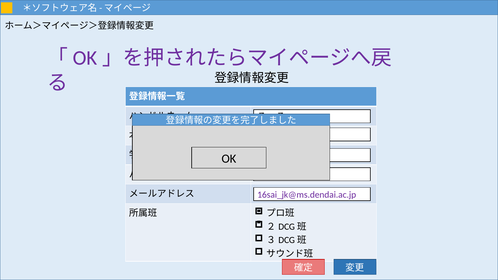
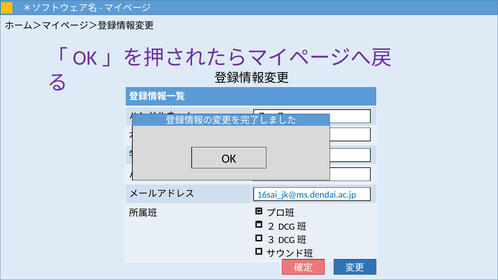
16sai_jk@ms.dendai.ac.jp colour: purple -> blue (307, 195)
